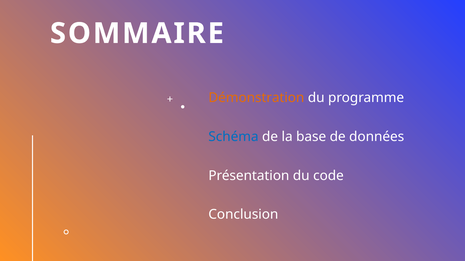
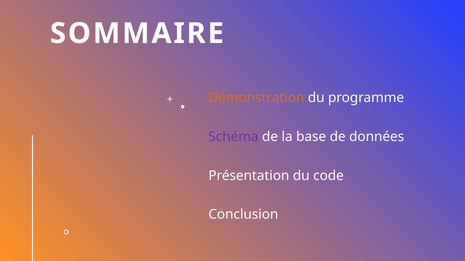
Schéma colour: blue -> purple (233, 137)
